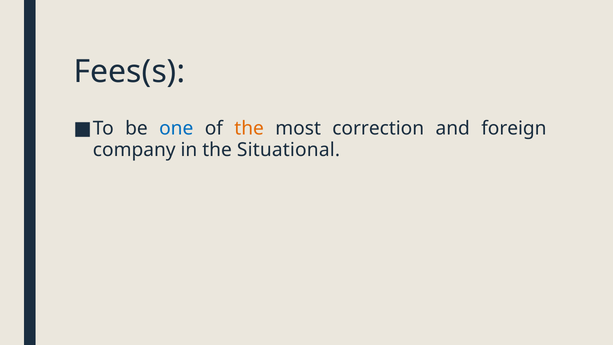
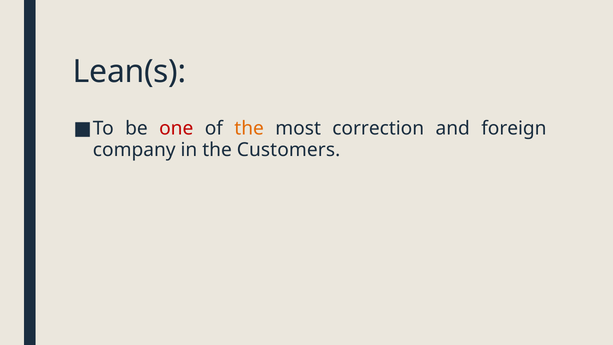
Fees(s: Fees(s -> Lean(s (130, 72)
one colour: blue -> red (176, 128)
Situational: Situational -> Customers (289, 150)
